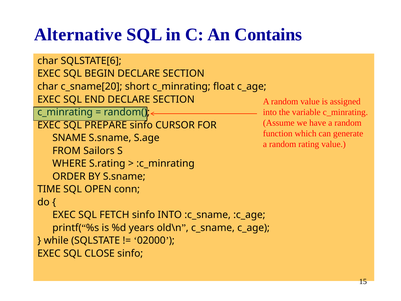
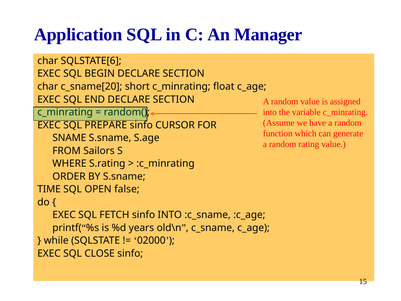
Alternative: Alternative -> Application (78, 35)
Contains: Contains -> Manager (268, 35)
conn: conn -> false (127, 189)
